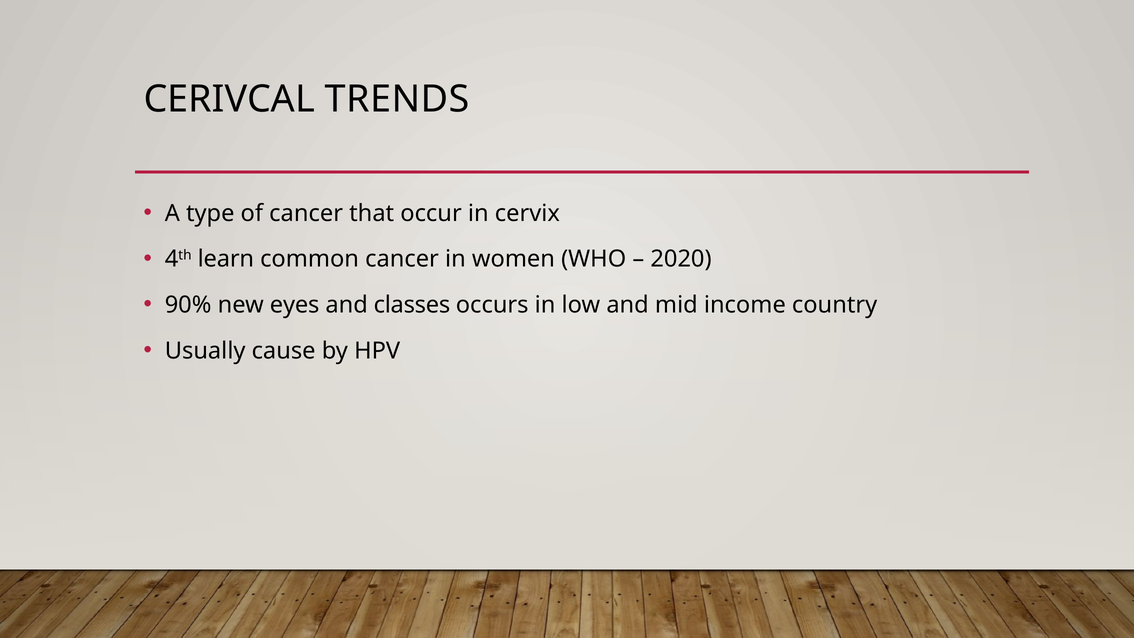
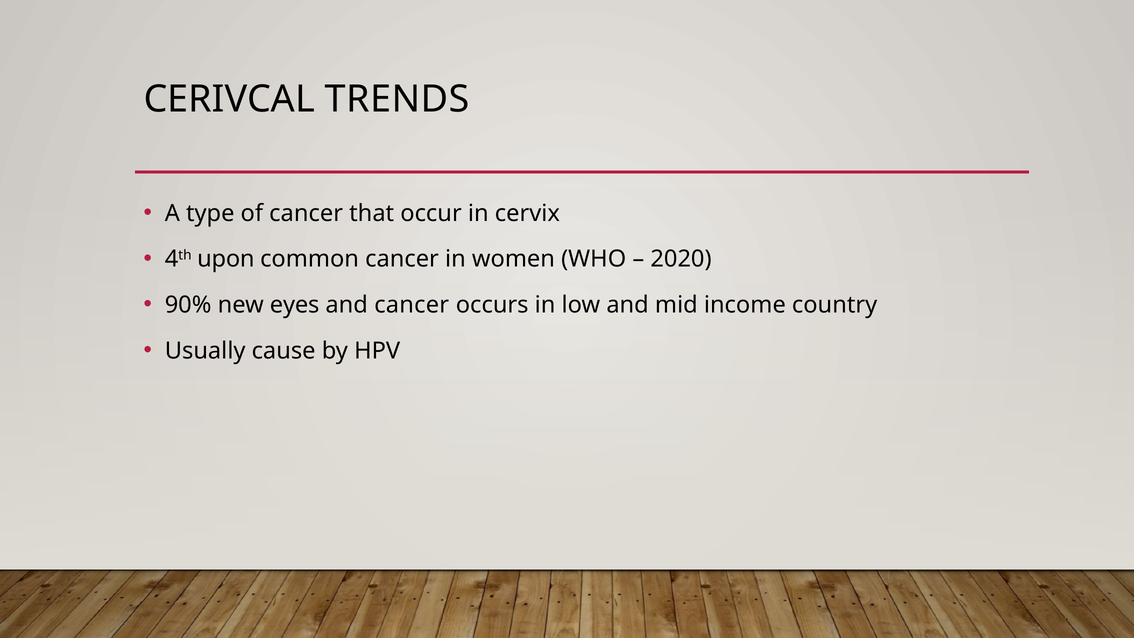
learn: learn -> upon (226, 259)
and classes: classes -> cancer (412, 305)
